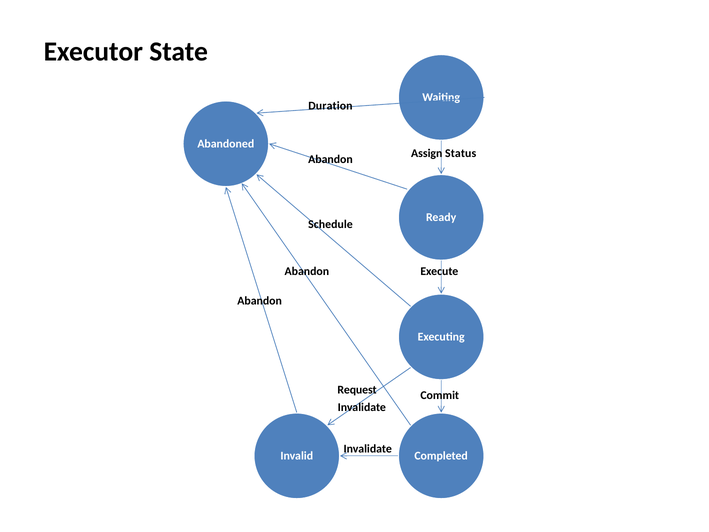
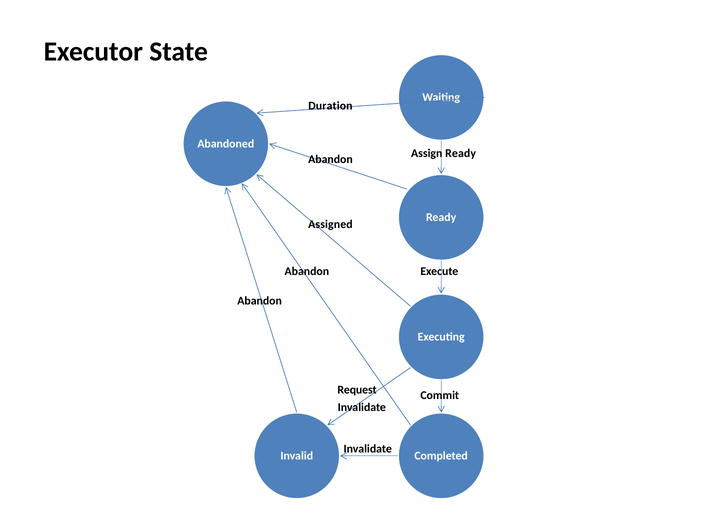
Assign Status: Status -> Ready (461, 153)
Schedule: Schedule -> Assigned (330, 224)
